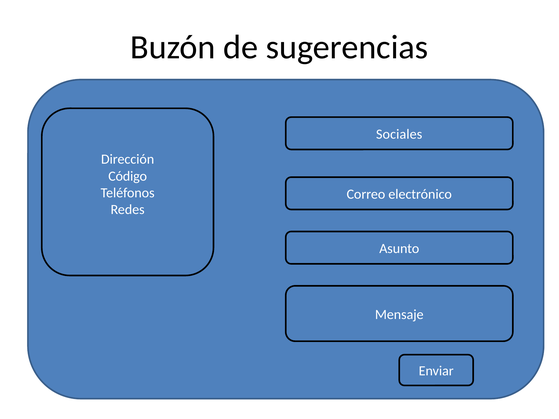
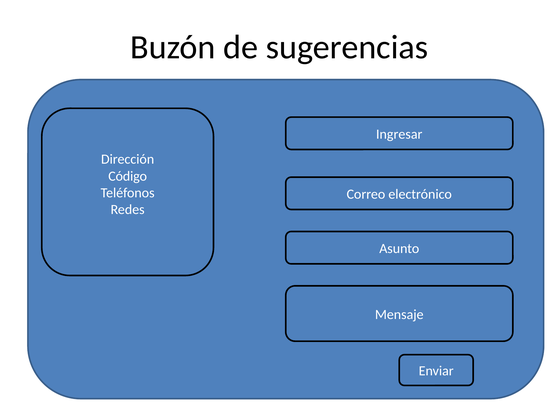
Sociales: Sociales -> Ingresar (399, 134)
